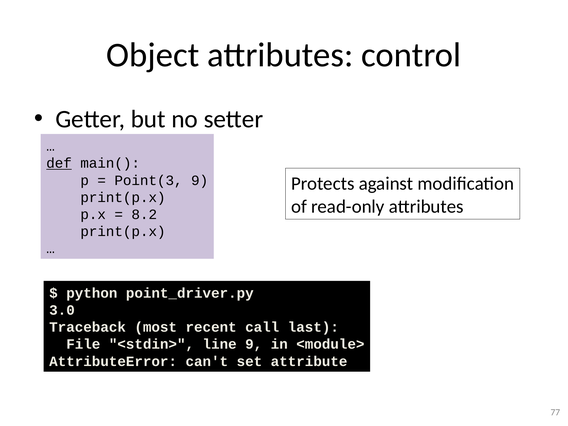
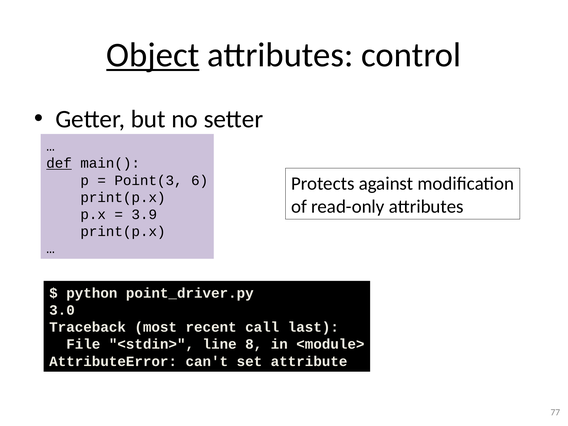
Object underline: none -> present (153, 55)
Point(3 9: 9 -> 6 (200, 180)
8.2: 8.2 -> 3.9 (144, 214)
line 9: 9 -> 8 (254, 344)
